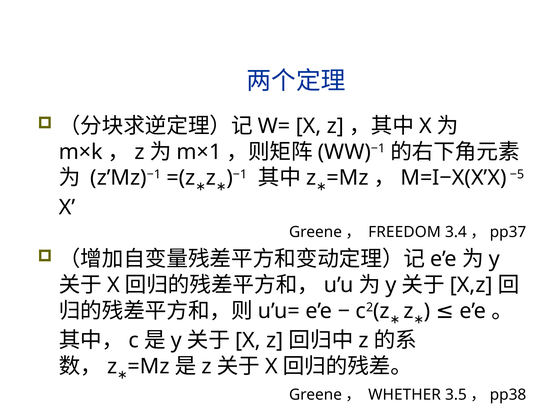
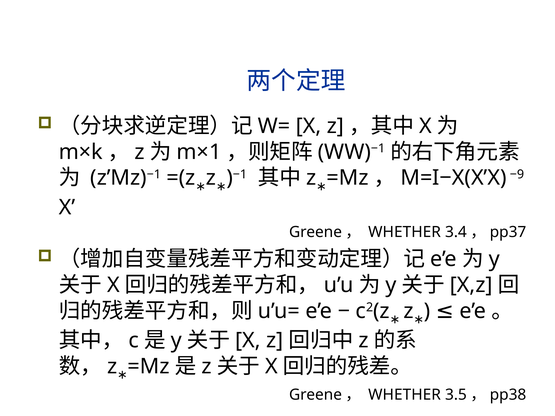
−5: −5 -> −9 (517, 174)
FREEDOM: FREEDOM -> WHETHER (405, 232)
